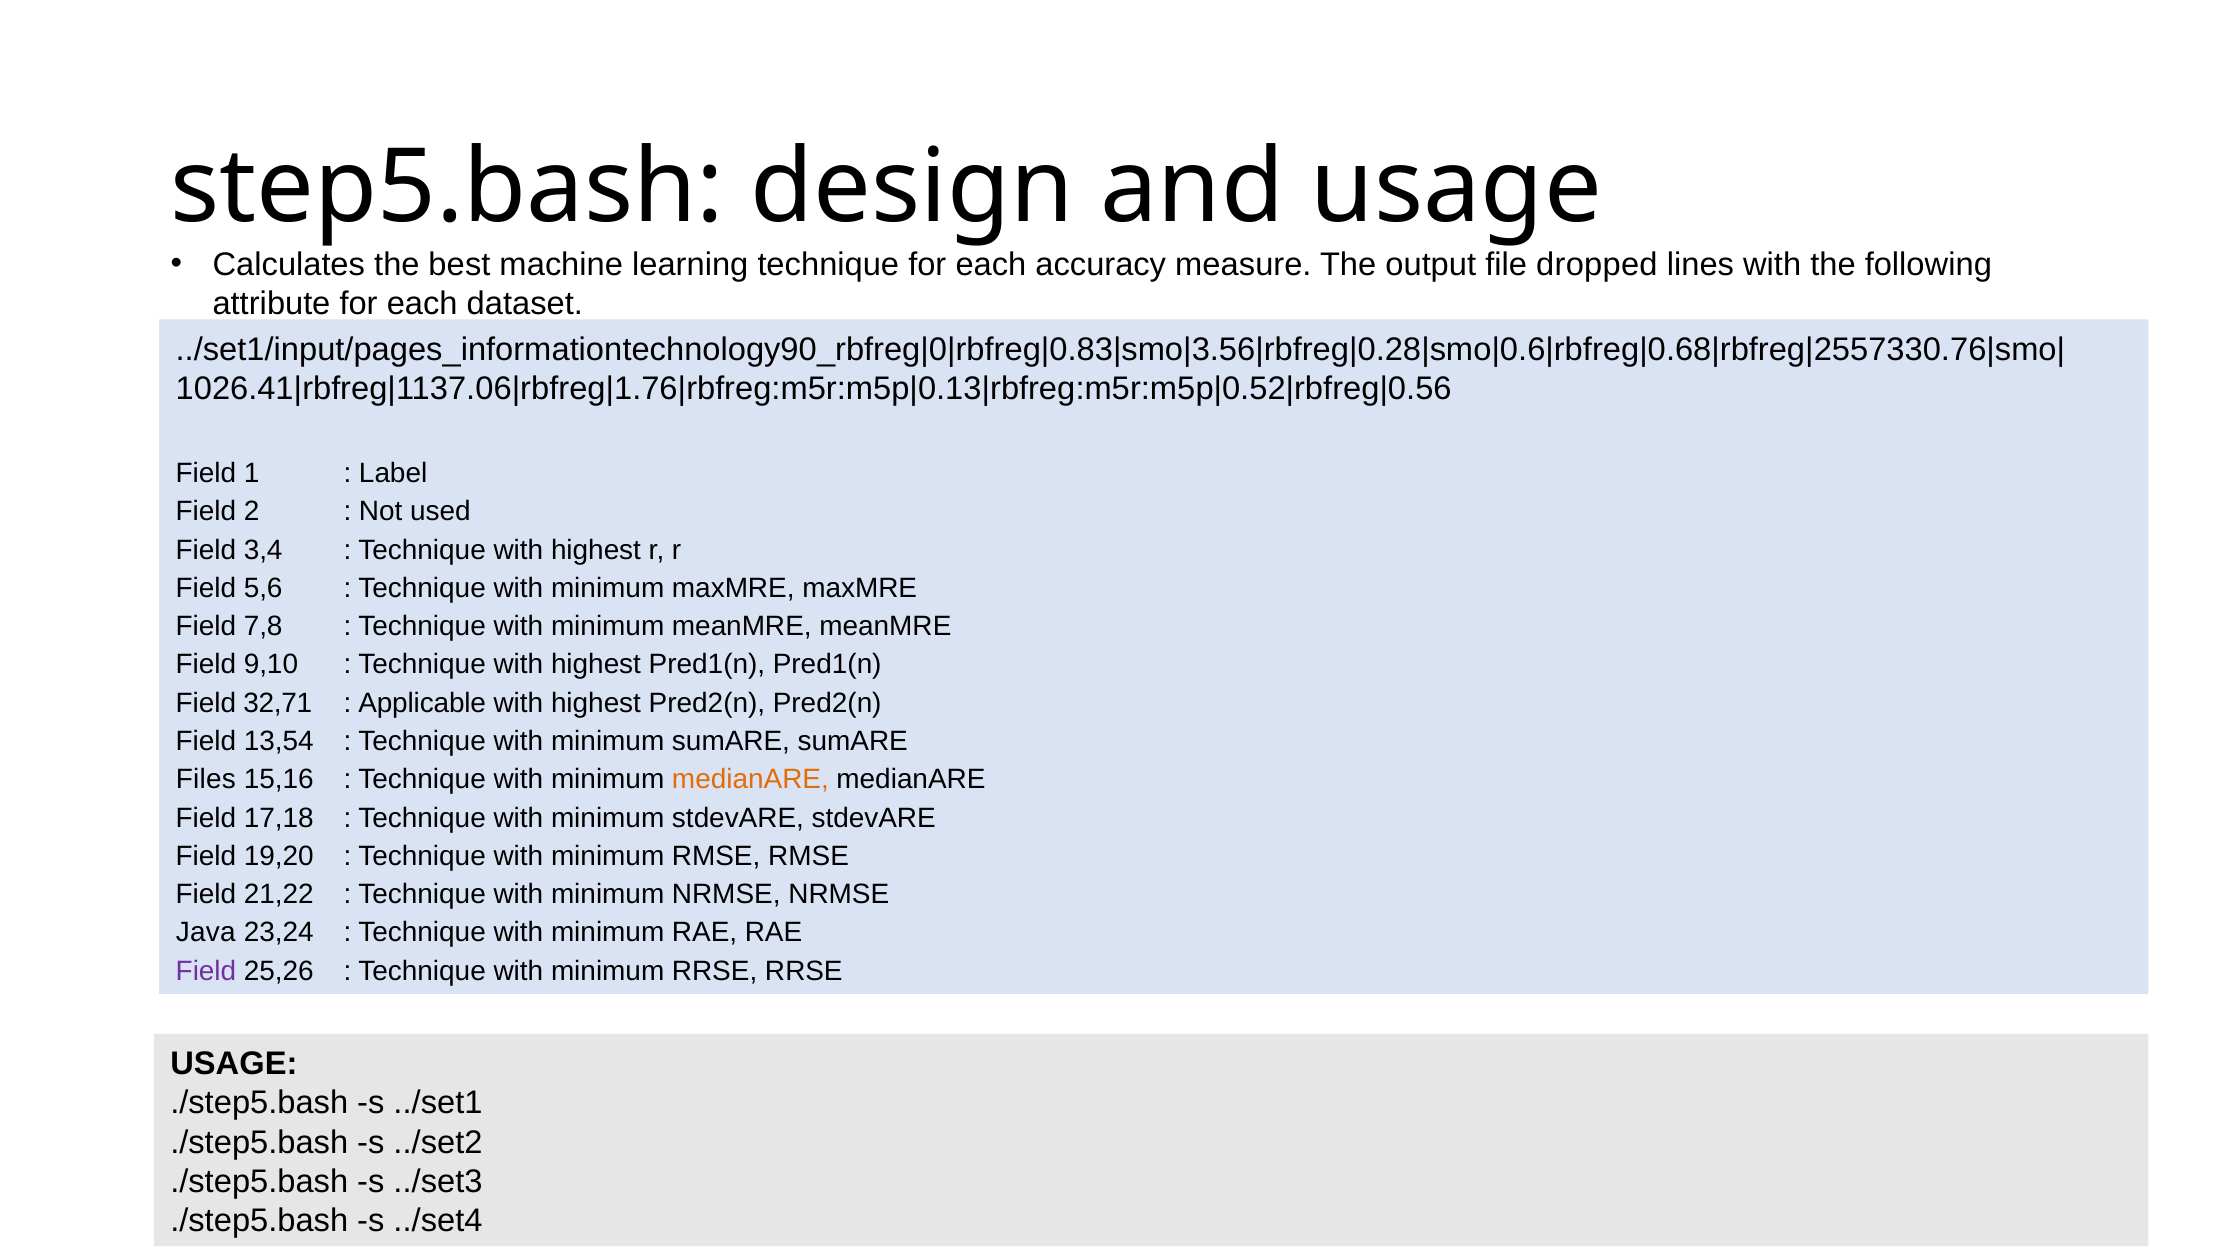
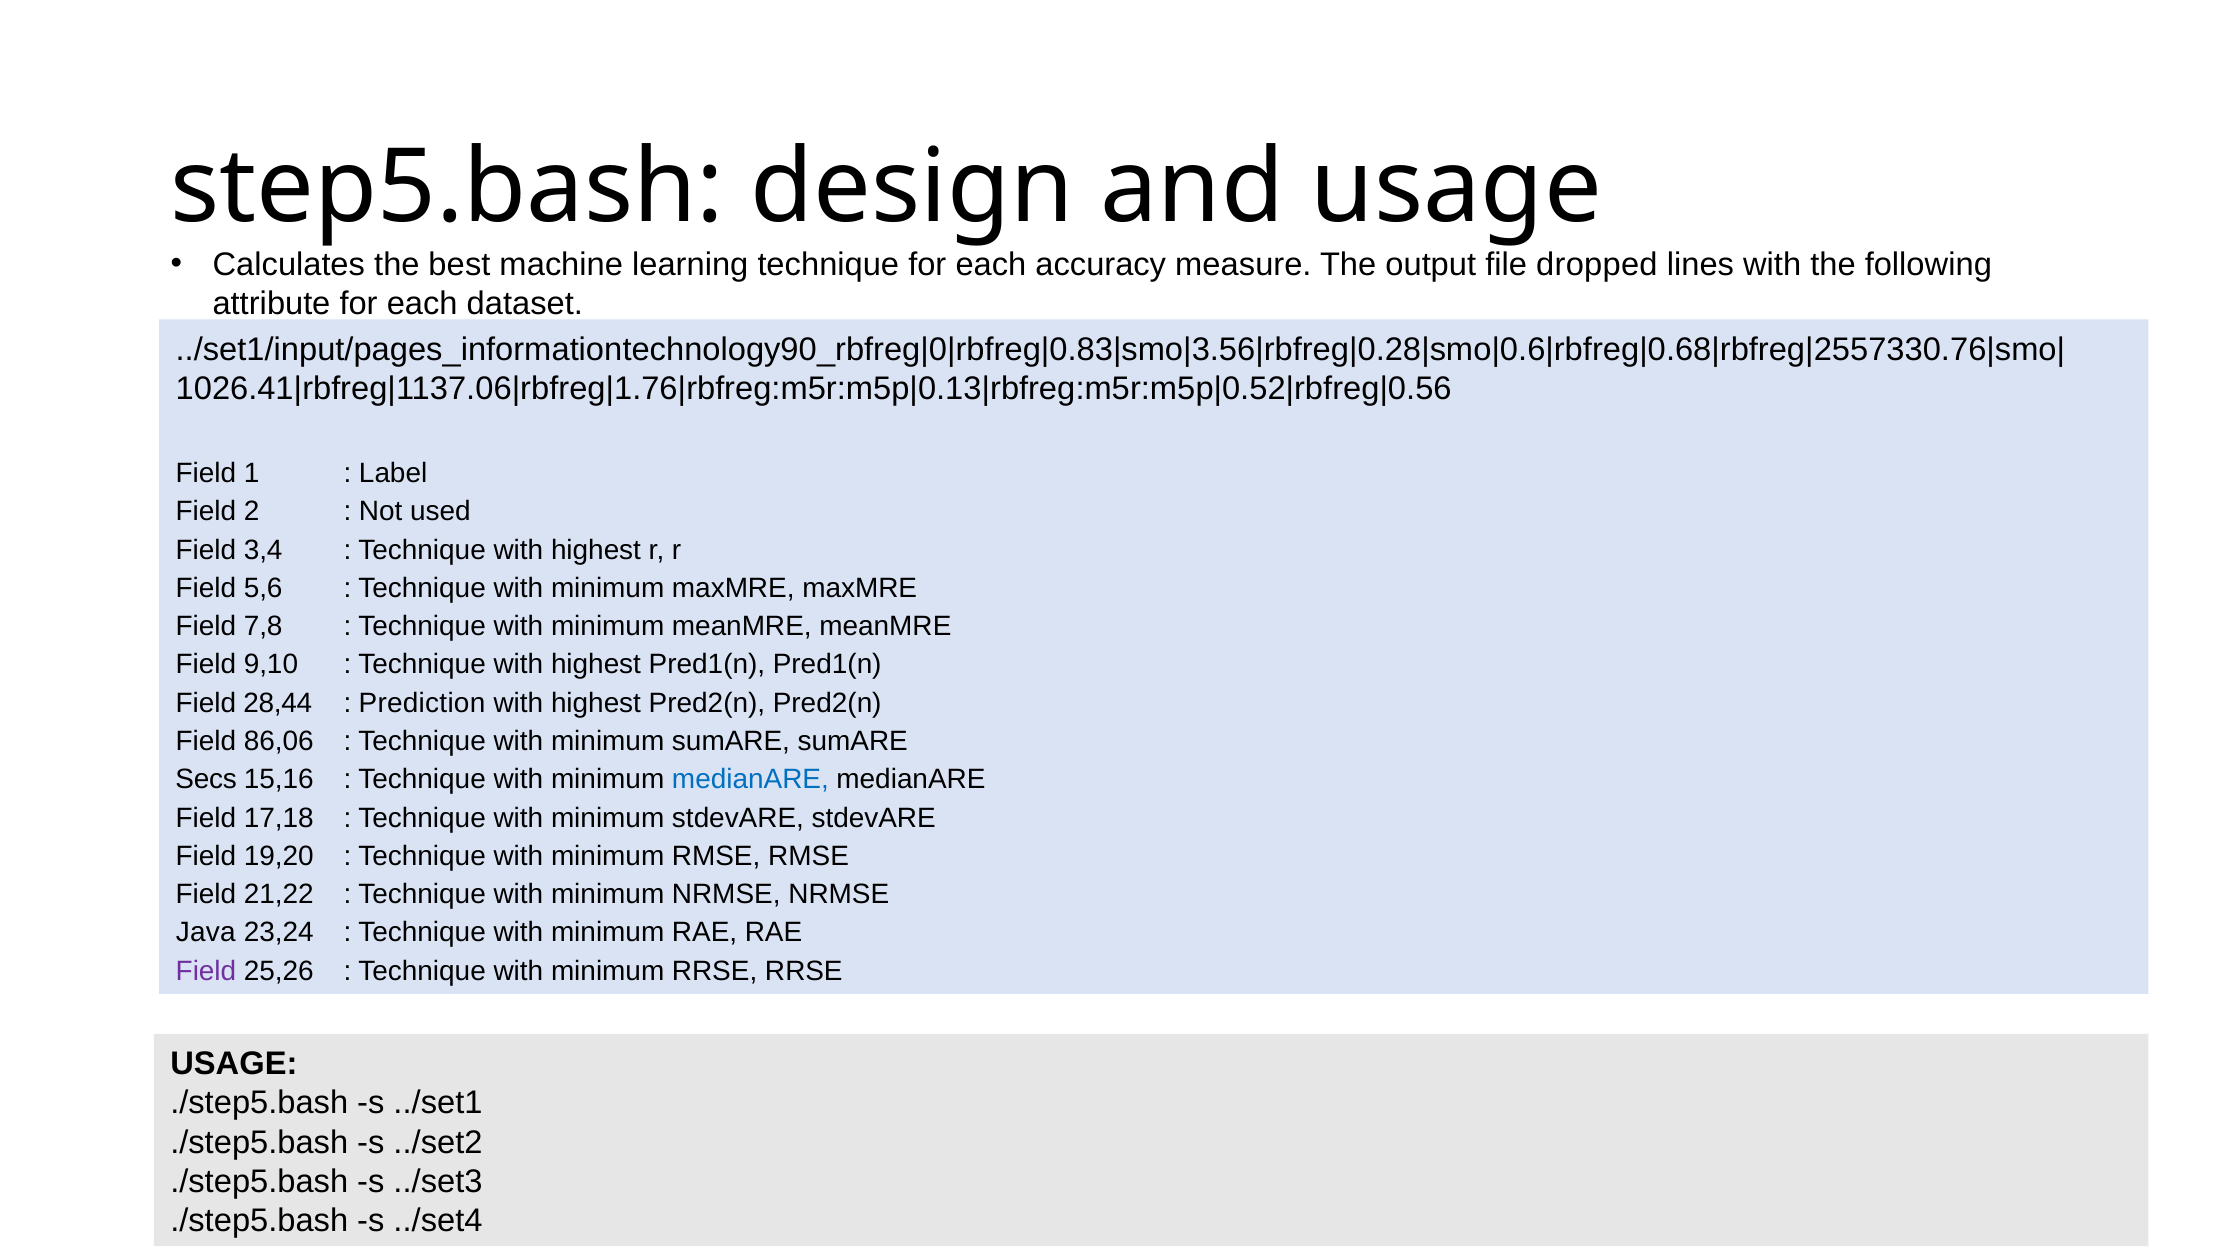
32,71: 32,71 -> 28,44 (278, 703)
Applicable: Applicable -> Prediction (422, 703)
13,54: 13,54 -> 86,06 (279, 741)
Files: Files -> Secs (206, 779)
medianARE colour: orange -> blue (750, 779)
